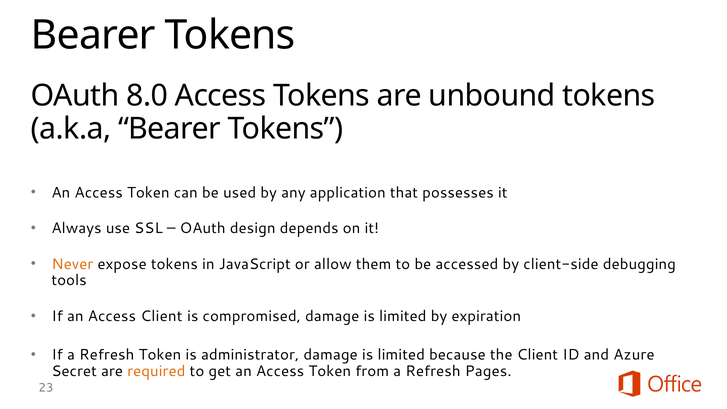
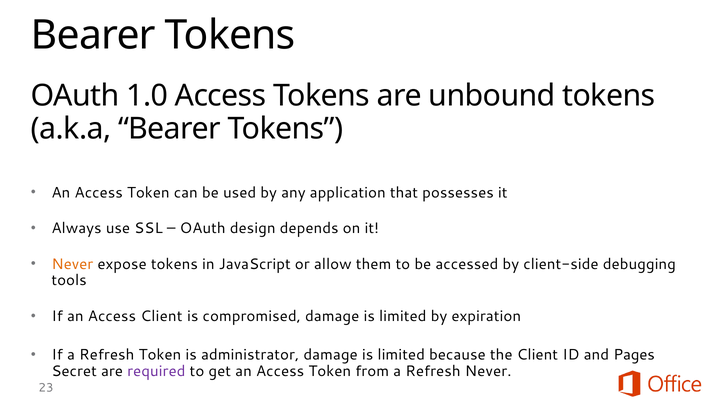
8.0: 8.0 -> 1.0 (147, 96)
Azure: Azure -> Pages (634, 355)
required colour: orange -> purple (156, 371)
Refresh Pages: Pages -> Never (488, 371)
